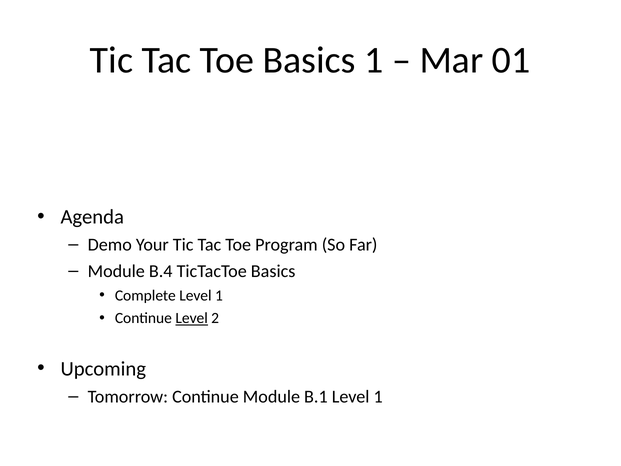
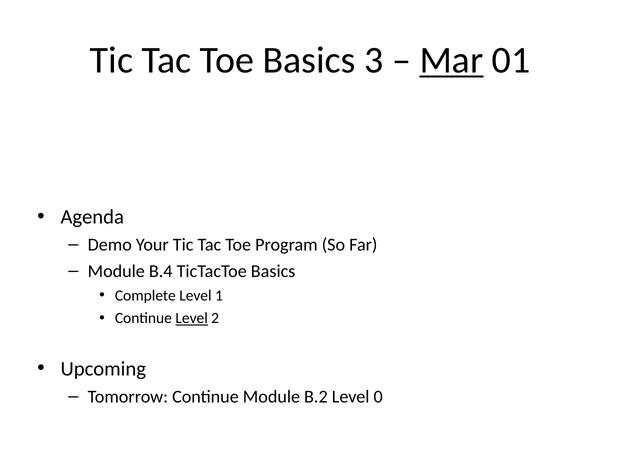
Basics 1: 1 -> 3 (374, 60)
Mar underline: none -> present (451, 60)
B.1: B.1 -> B.2 (316, 396)
1: 1 -> 0 (378, 396)
